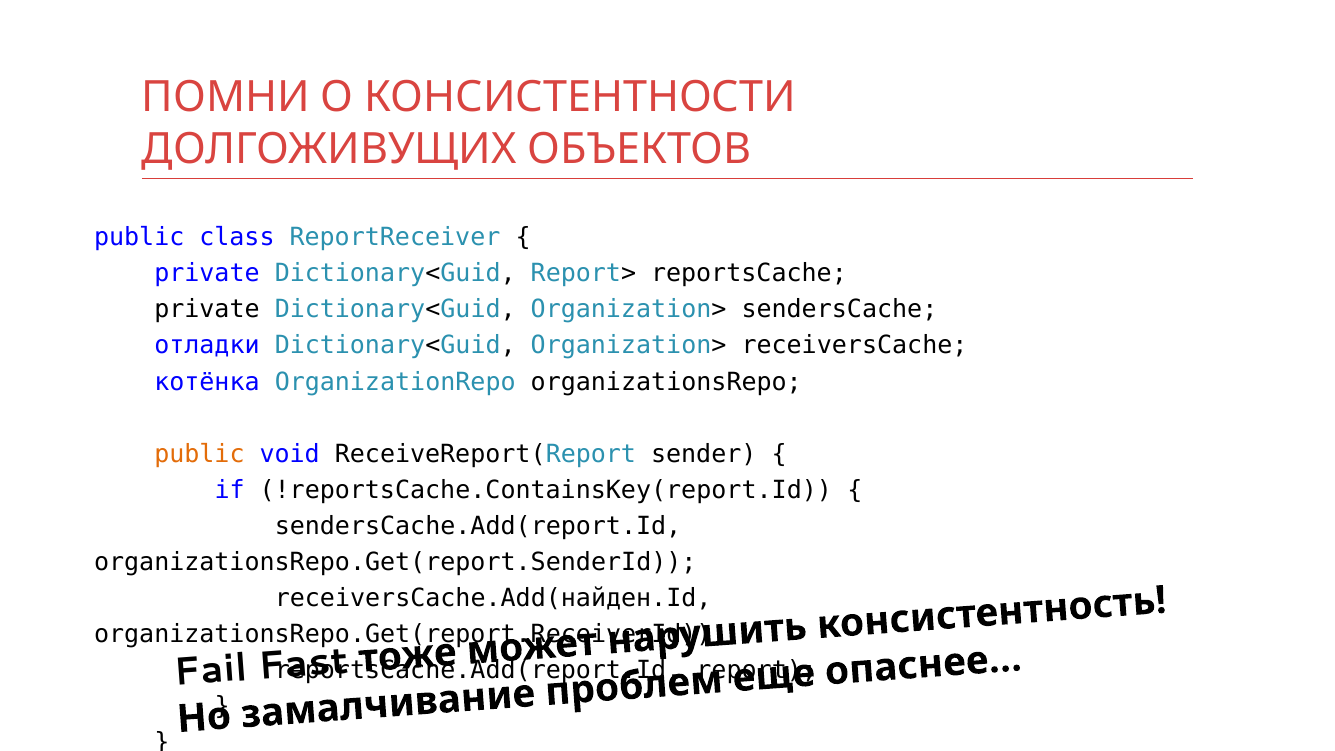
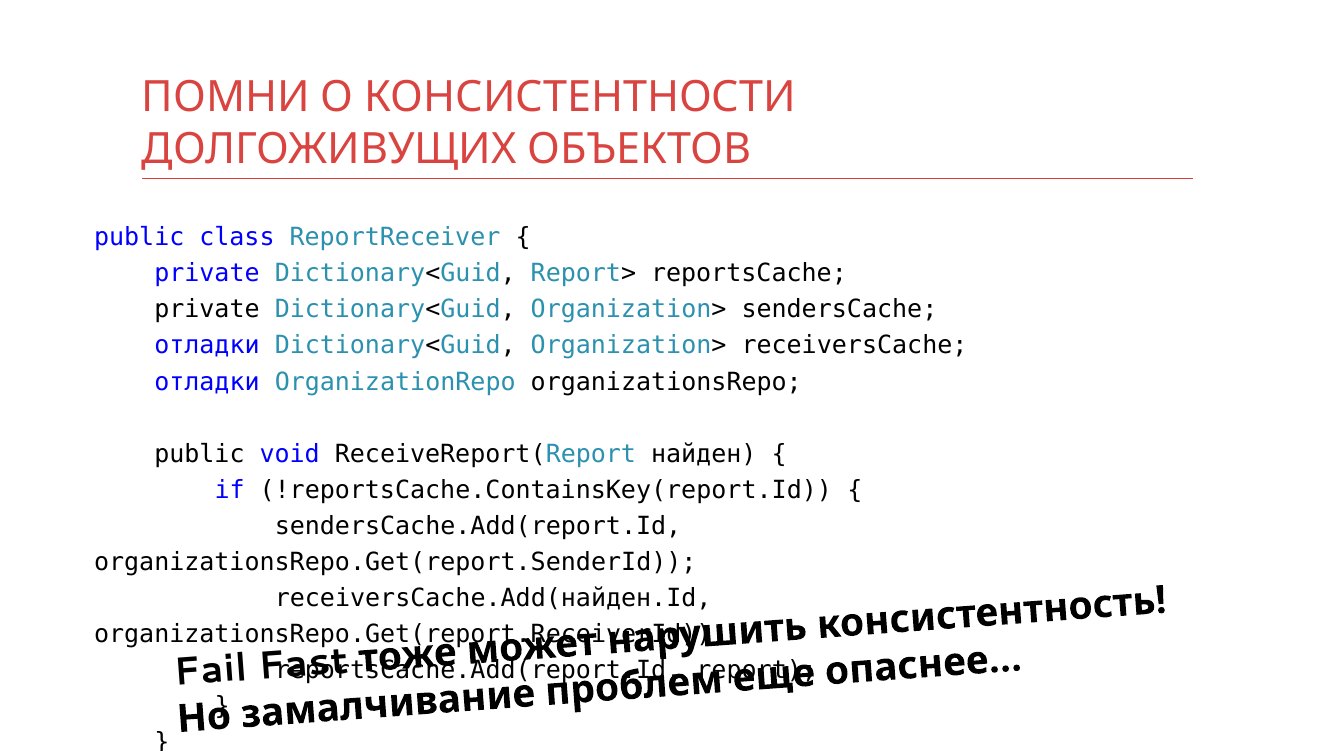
котёнка: котёнка -> отладки (207, 382)
public colour: orange -> black (199, 454)
sender: sender -> найден (704, 454)
